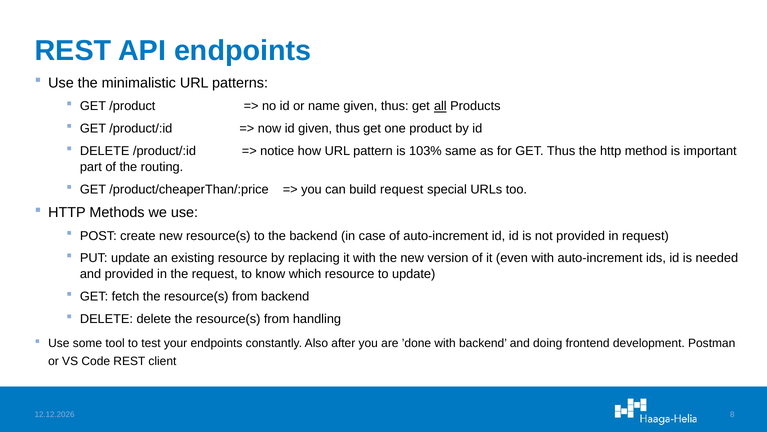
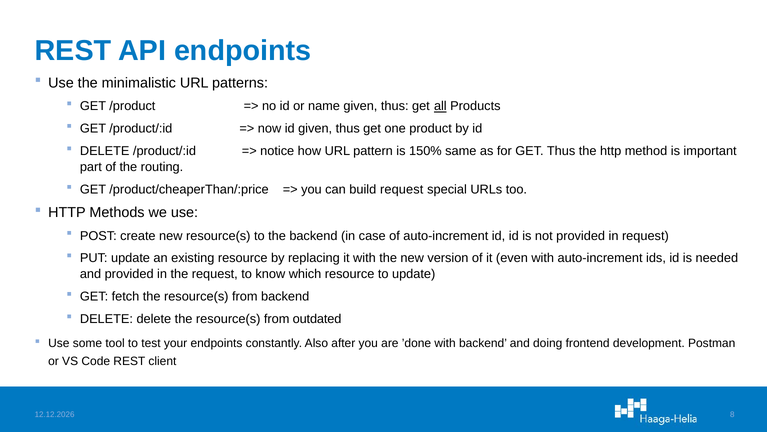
103%: 103% -> 150% (425, 151)
handling: handling -> outdated (317, 319)
